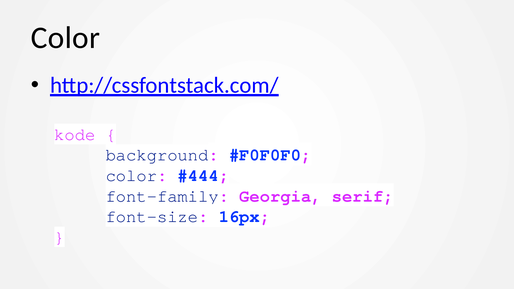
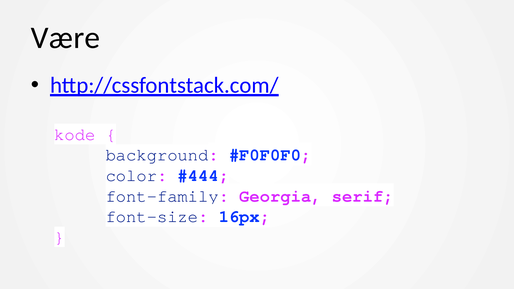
Color: Color -> Være (65, 38)
